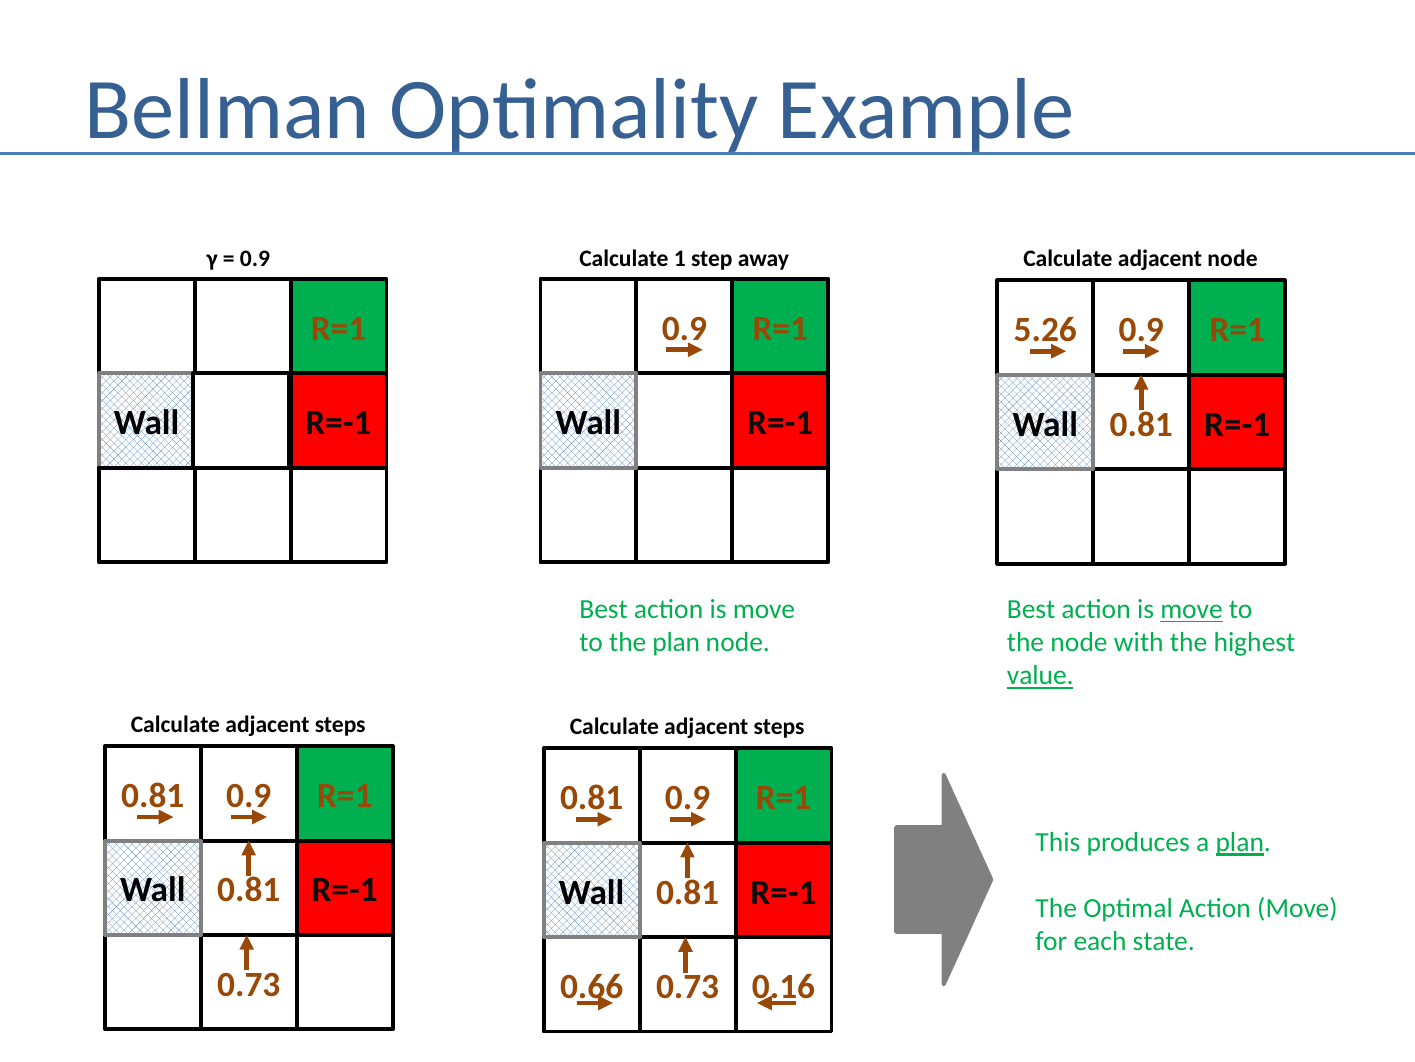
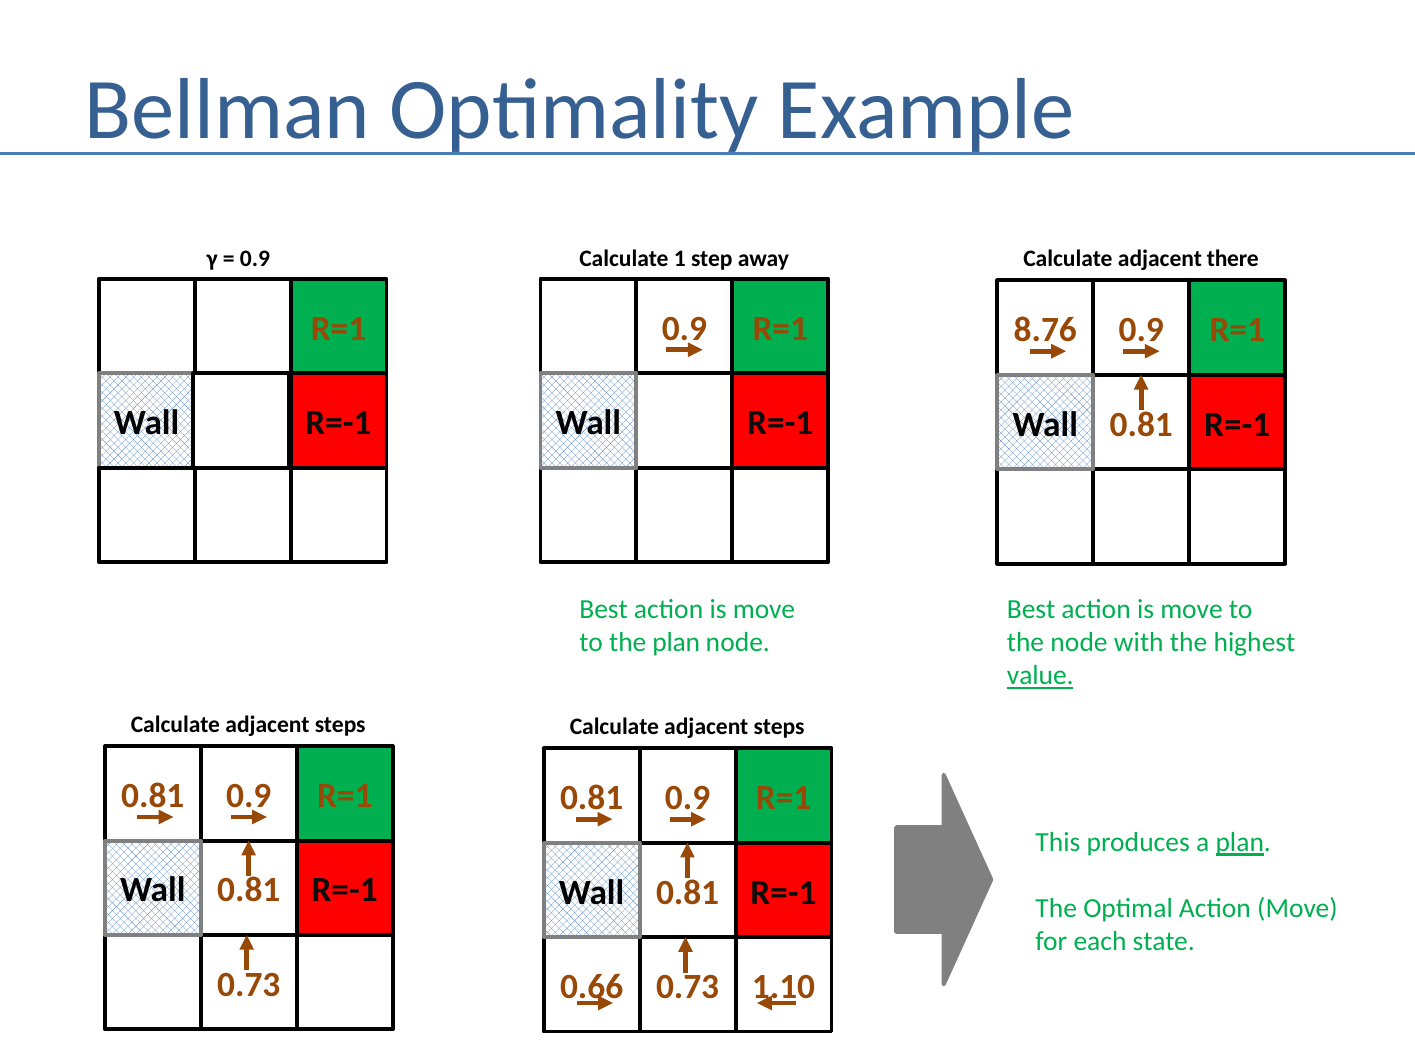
adjacent node: node -> there (1233, 259)
5.26: 5.26 -> 8.76 (1045, 330)
move underline: present -> none (1192, 609)
0.16: 0.16 -> 1.10 (784, 986)
